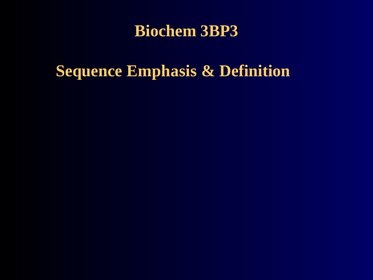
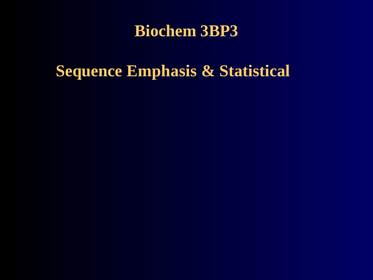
Definition: Definition -> Statistical (255, 71)
